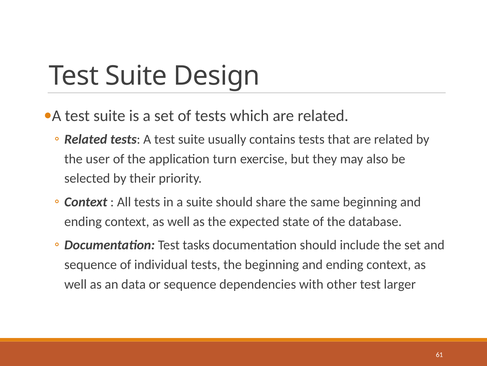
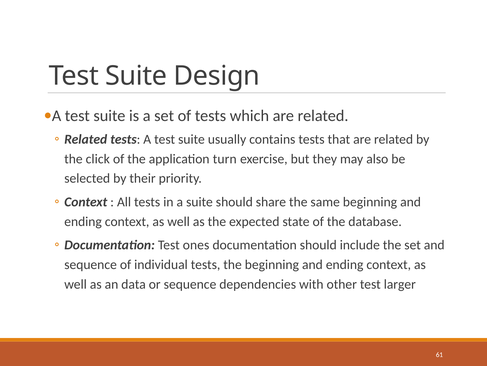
user: user -> click (98, 159)
tasks: tasks -> ones (196, 245)
